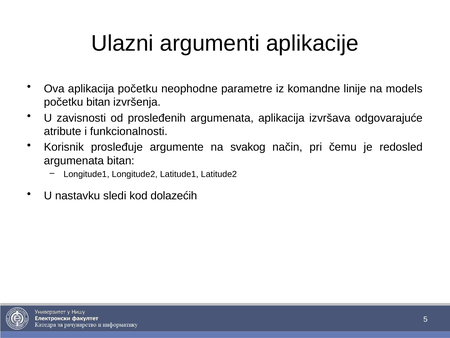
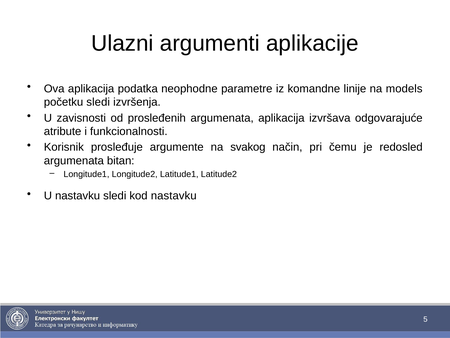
aplikacija početku: početku -> podatka (138, 89)
početku bitan: bitan -> sledi (98, 102)
kod dolazećih: dolazećih -> nastavku (174, 196)
